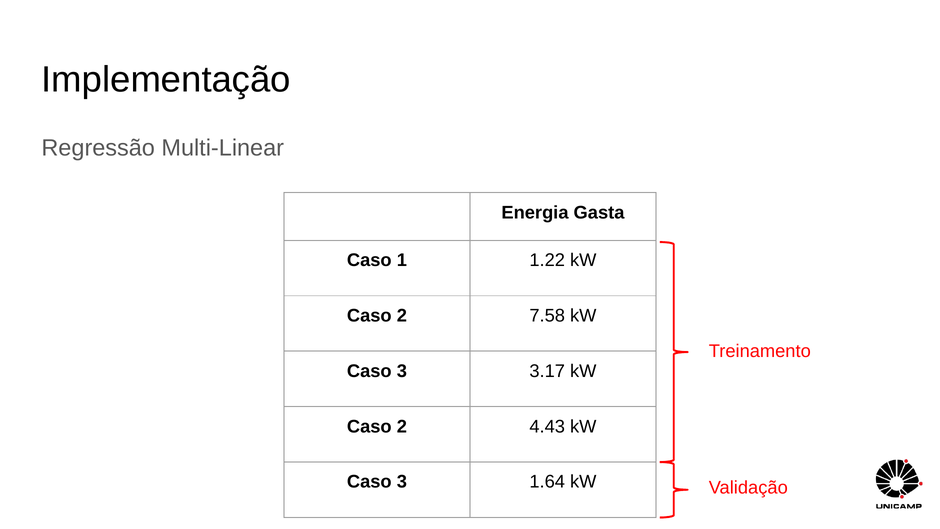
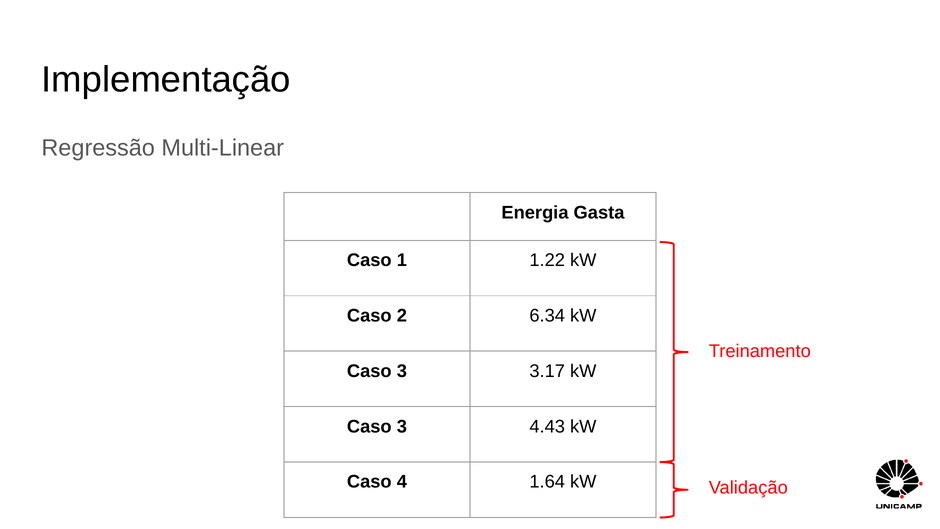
7.58: 7.58 -> 6.34 (547, 316)
2: 2 -> 3 (402, 426)
3: 3 -> 4 (402, 482)
